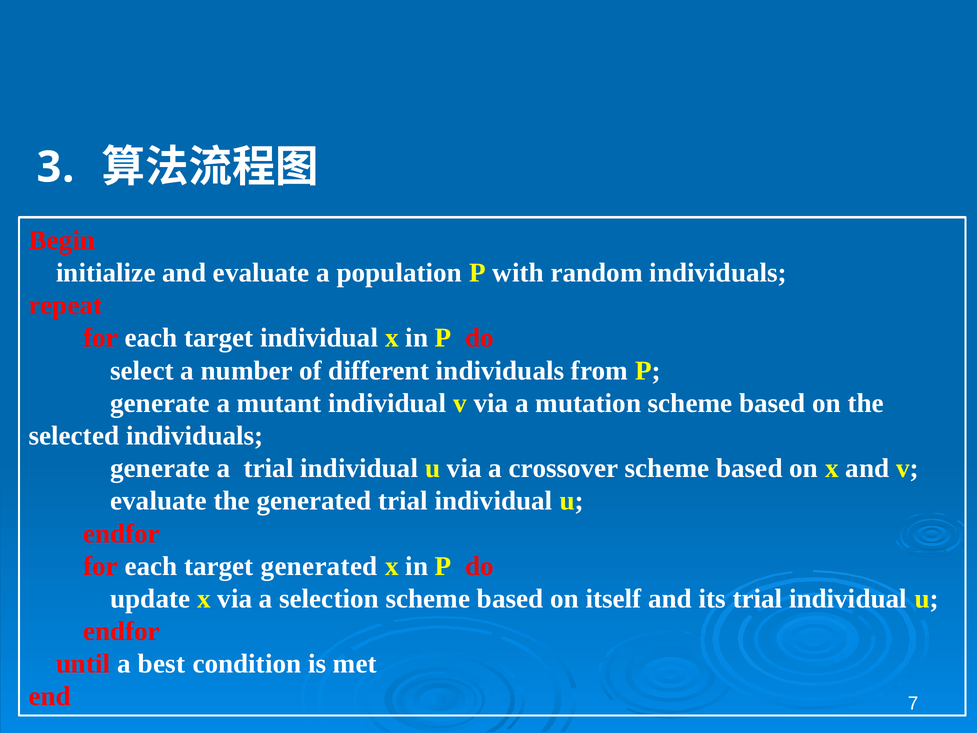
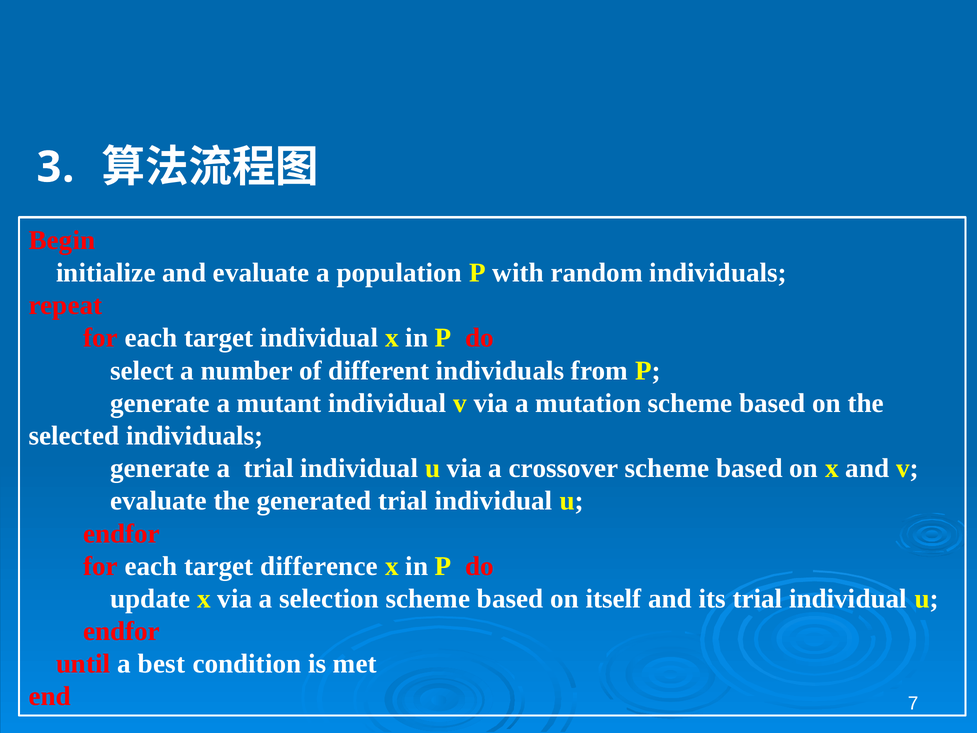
target generated: generated -> difference (319, 566)
